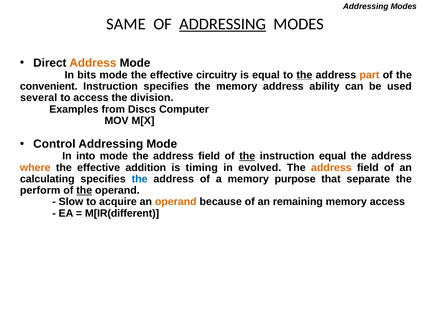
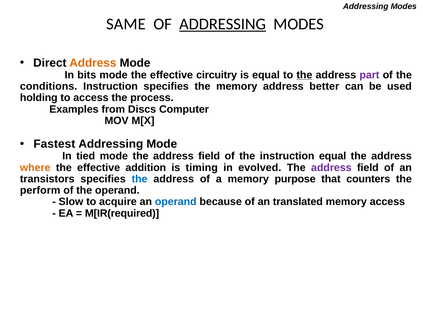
part colour: orange -> purple (369, 75)
convenient: convenient -> conditions (49, 86)
ability: ability -> better (324, 86)
several: several -> holding (39, 98)
division: division -> process (152, 98)
Control: Control -> Fastest (54, 144)
into: into -> tied (86, 156)
the underline: present -> none (247, 156)
address colour: orange -> purple (331, 168)
calculating: calculating -> transistors (47, 179)
separate: separate -> counters (368, 179)
the underline: present -> none (84, 191)
operand colour: orange -> blue (176, 202)
remaining: remaining -> translated (298, 202)
M[IR(different: M[IR(different -> M[IR(required (122, 213)
